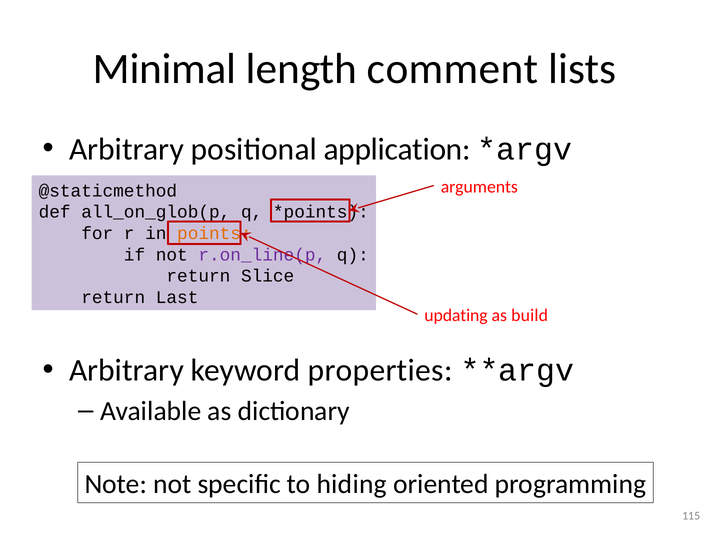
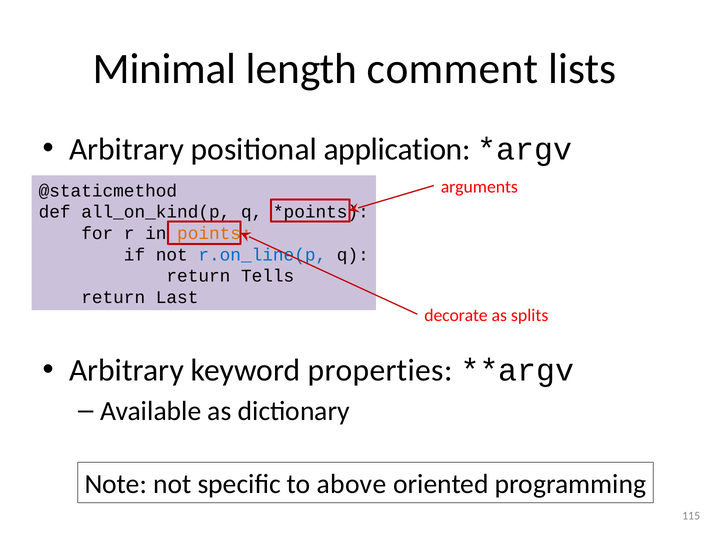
all_on_glob(p: all_on_glob(p -> all_on_kind(p (156, 212)
r.on_line(p colour: purple -> blue (262, 254)
Slice: Slice -> Tells (268, 276)
updating: updating -> decorate (456, 315)
build: build -> splits (530, 315)
hiding: hiding -> above (352, 484)
